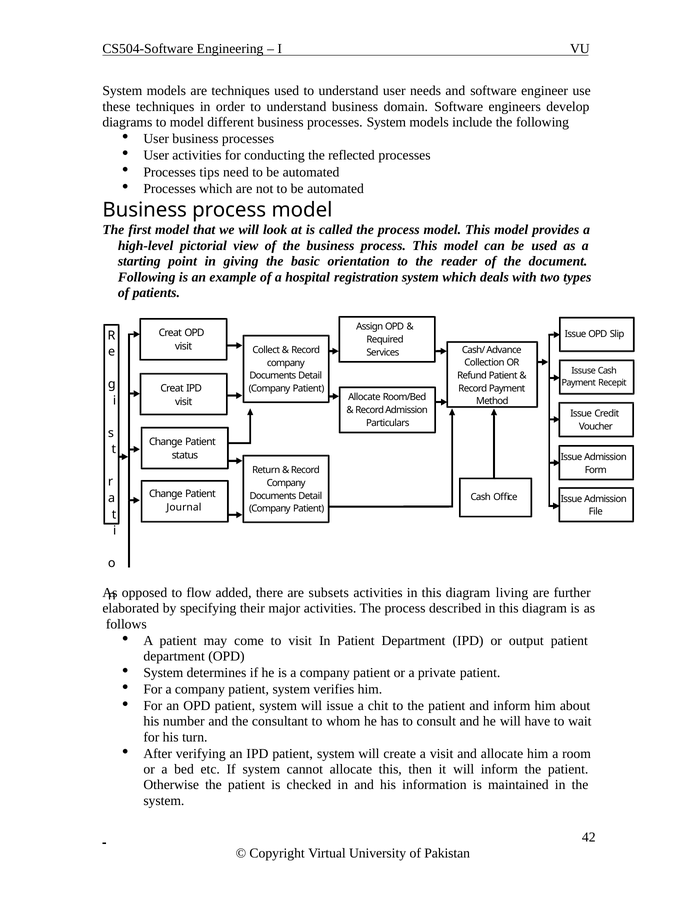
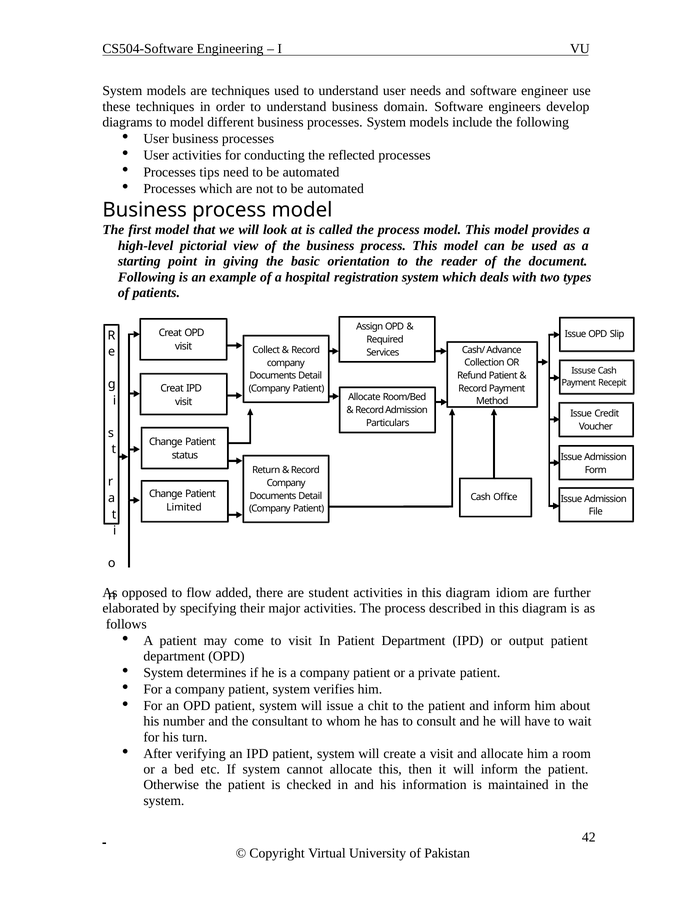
Journal: Journal -> Limited (184, 508)
subsets: subsets -> student (329, 593)
living: living -> idiom (512, 593)
